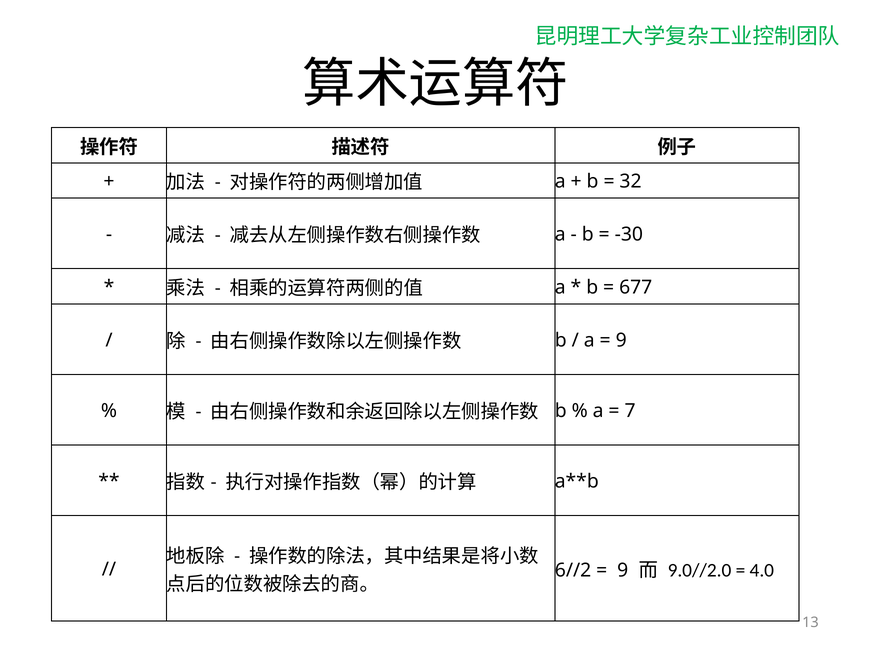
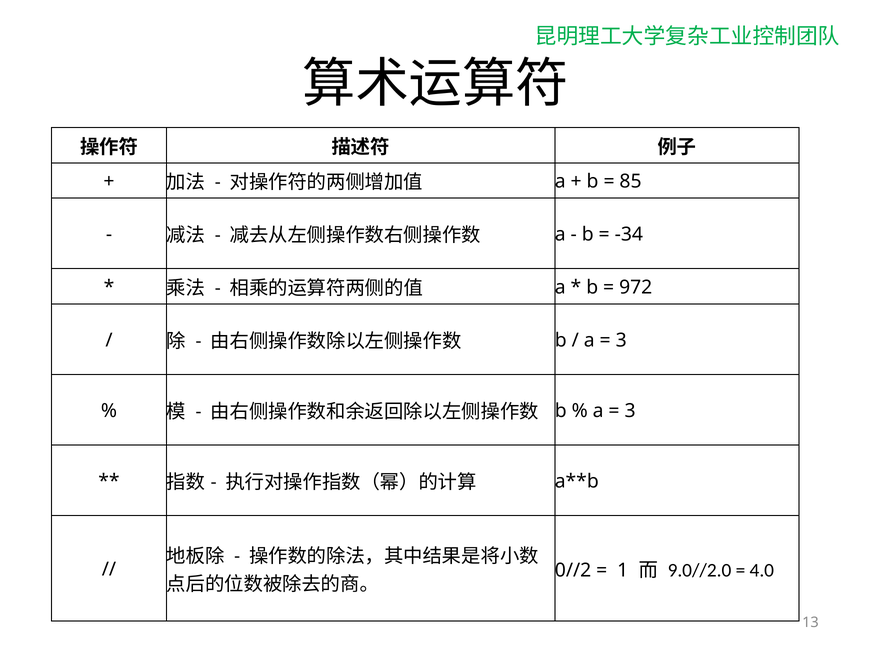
32: 32 -> 85 (631, 182)
-30: -30 -> -34 (629, 235)
677: 677 -> 972 (636, 287)
9: 9 -> 3 (621, 340)
7: 7 -> 3 (630, 411)
6//2: 6//2 -> 0//2 (573, 570)
9: 9 -> 1 (623, 570)
